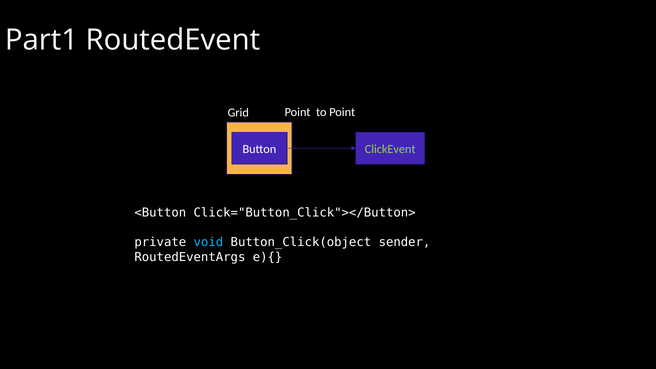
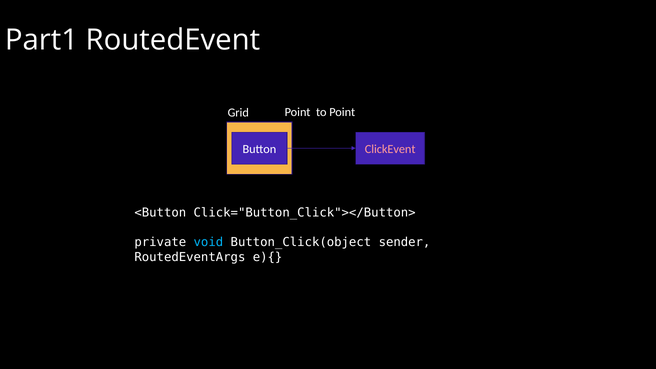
ClickEvent colour: light green -> pink (390, 149)
